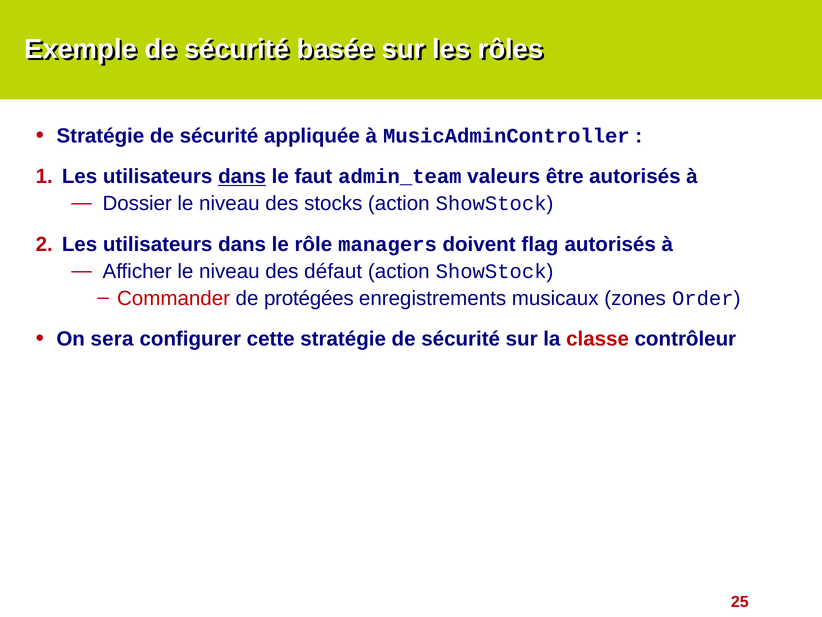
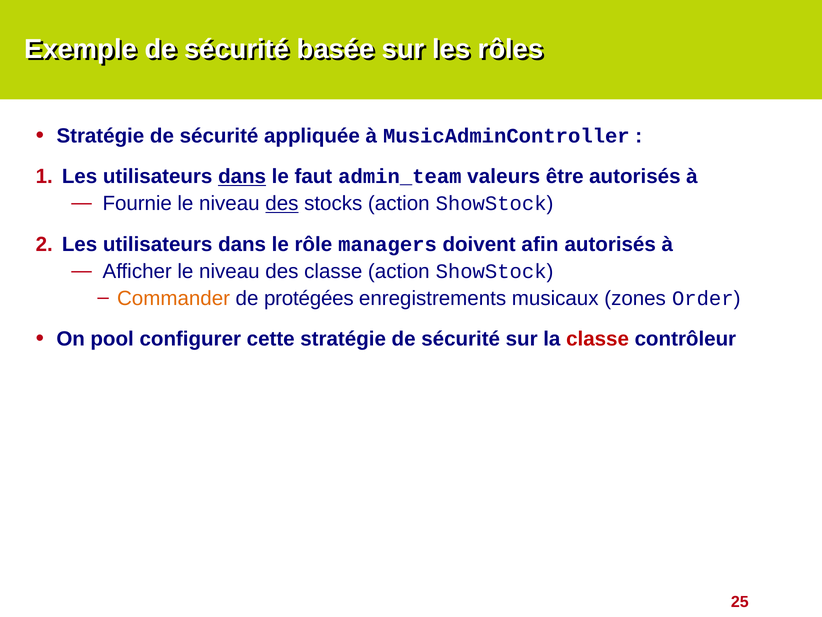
Dossier: Dossier -> Fournie (137, 204)
des underline: none -> present (282, 204)
flag: flag -> afin (540, 244)
des défaut: défaut -> classe (333, 271)
Commander colour: red -> orange (174, 298)
sera: sera -> pool (112, 339)
